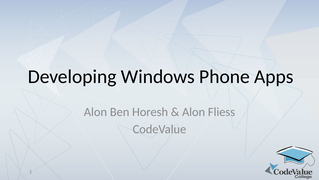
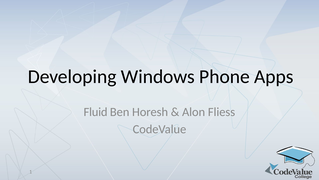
Alon: Alon -> Fluid (96, 112)
